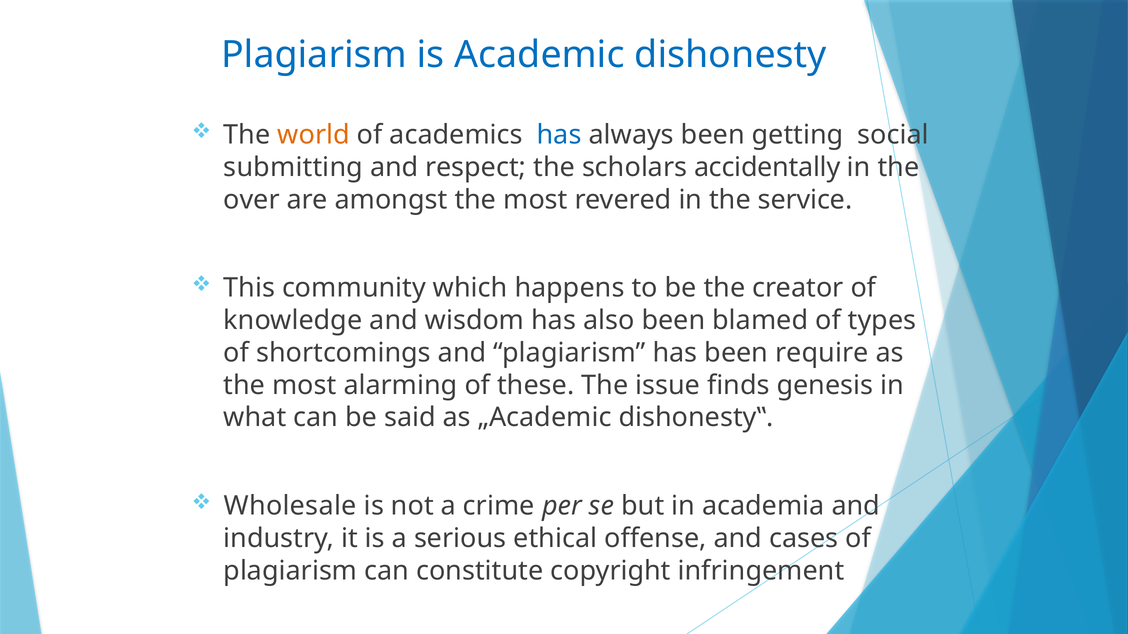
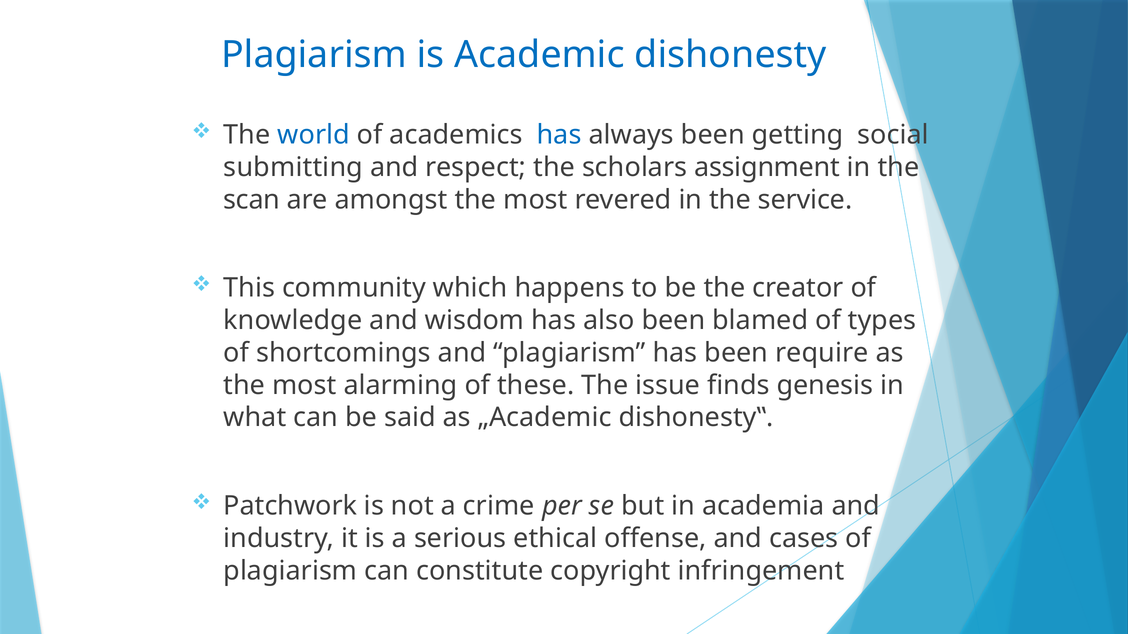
world colour: orange -> blue (314, 135)
accidentally: accidentally -> assignment (767, 168)
over: over -> scan (252, 200)
Wholesale: Wholesale -> Patchwork (290, 506)
